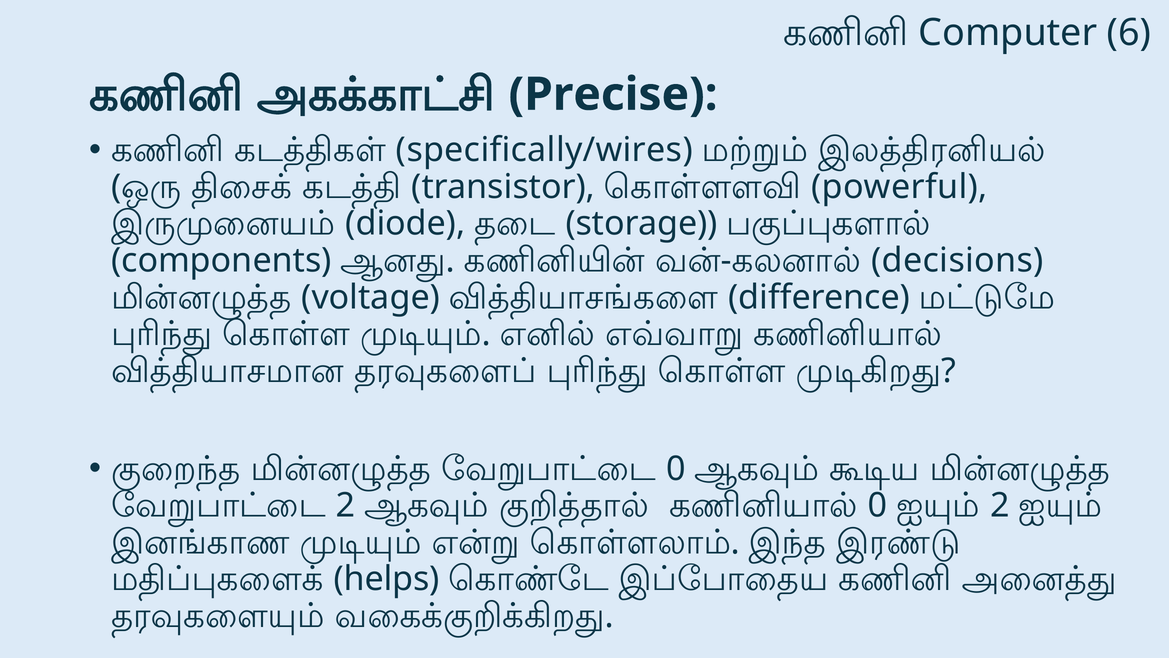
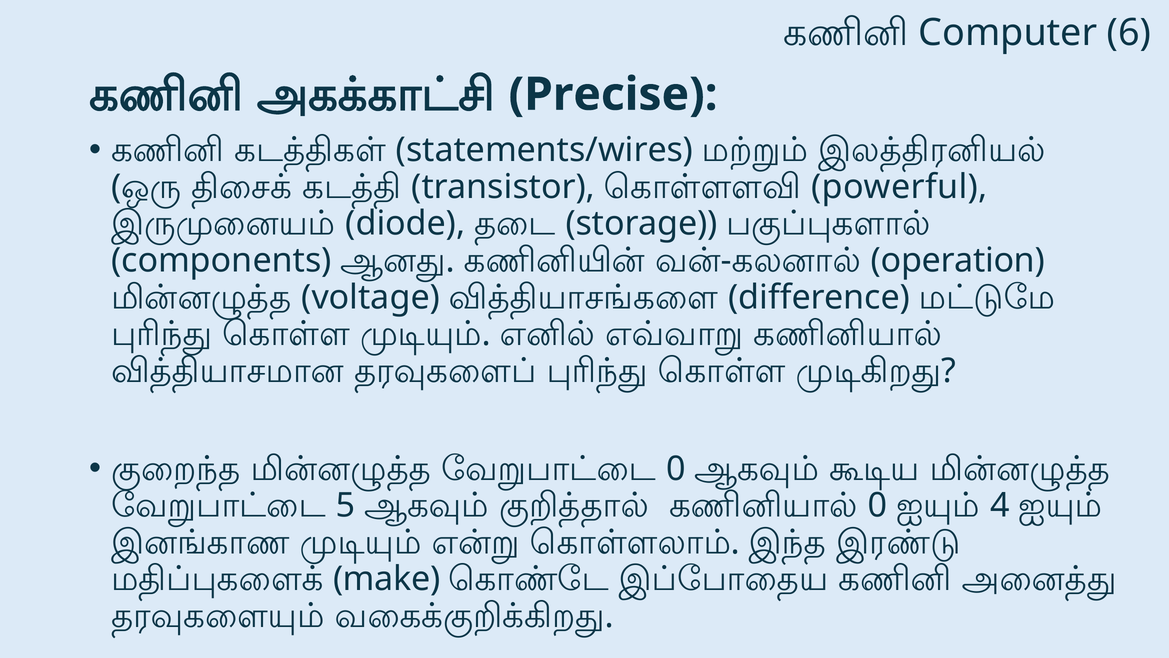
specifically/wires: specifically/wires -> statements/wires (545, 150)
decisions: decisions -> operation (958, 260)
2: 2 -> 5 (346, 505)
2: 2 -> 4 (1000, 505)
helps: helps -> make (387, 579)
